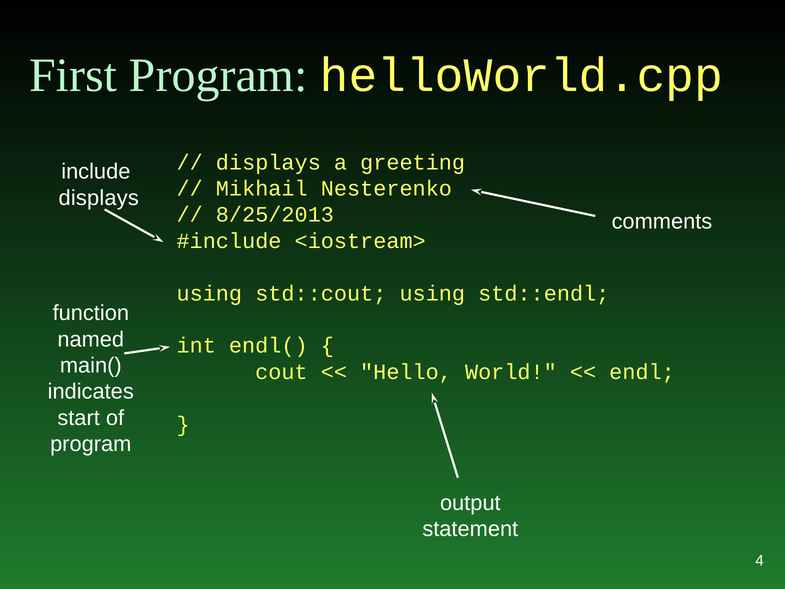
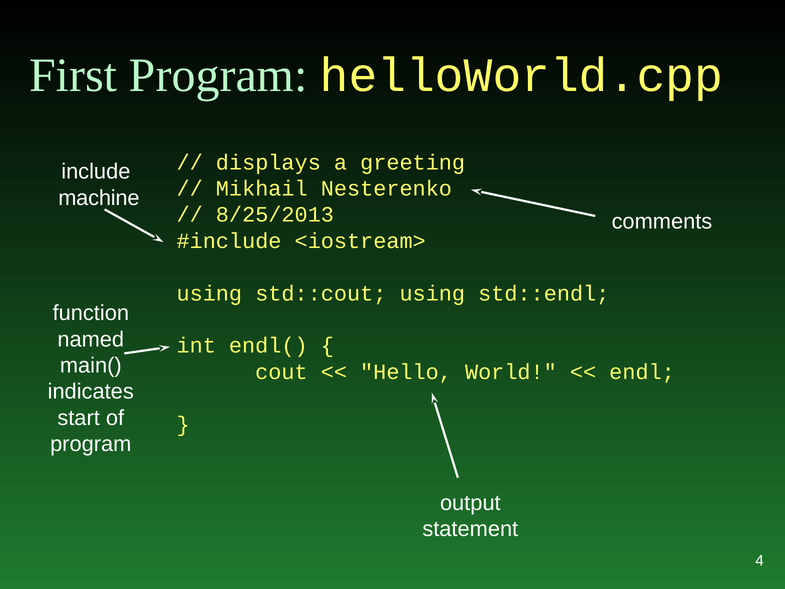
displays: displays -> machine (99, 198)
